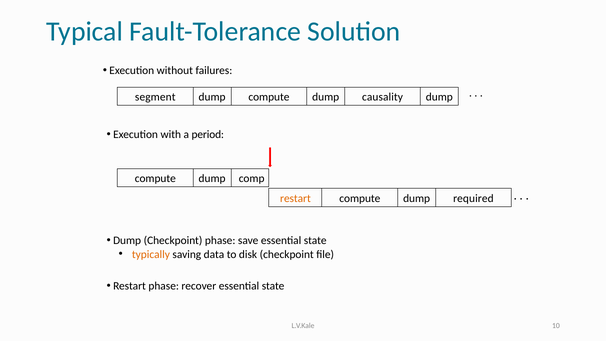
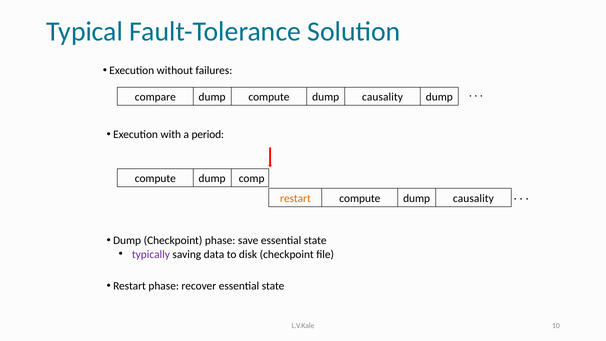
segment: segment -> compare (155, 97)
required: required -> causality (473, 198)
typically colour: orange -> purple (151, 254)
